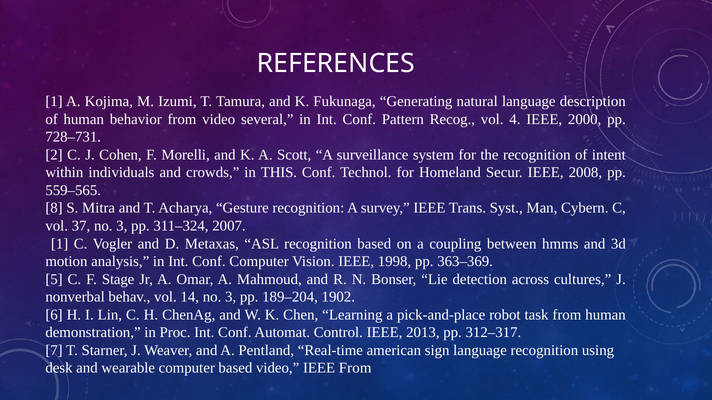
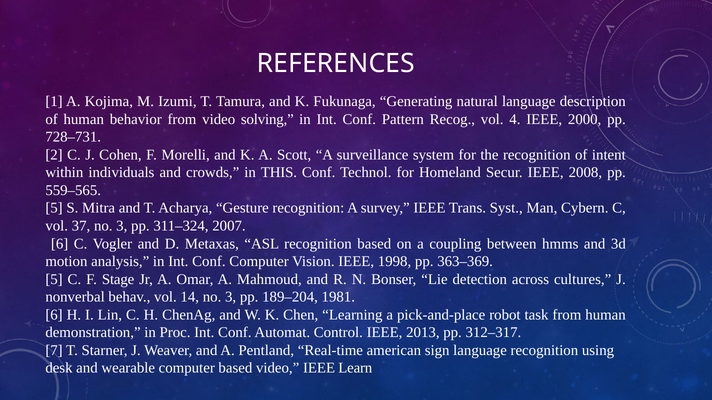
several: several -> solving (267, 119)
8: 8 -> 5 (54, 208)
1: 1 -> 6 (60, 244)
1902: 1902 -> 1981 (338, 297)
IEEE From: From -> Learn (355, 369)
